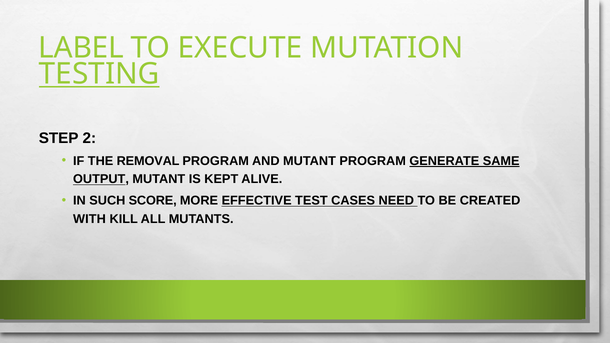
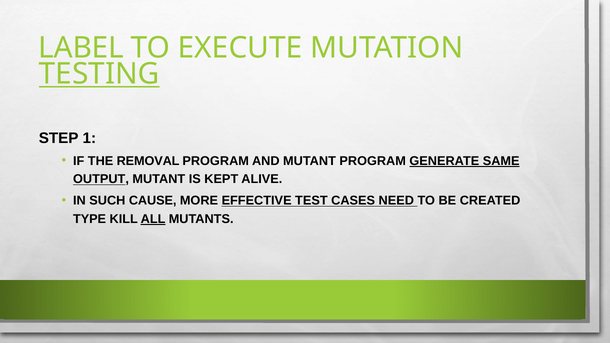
2: 2 -> 1 (89, 138)
SCORE: SCORE -> CAUSE (153, 201)
WITH: WITH -> TYPE (90, 219)
ALL underline: none -> present (153, 219)
